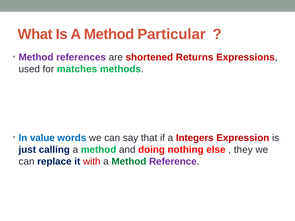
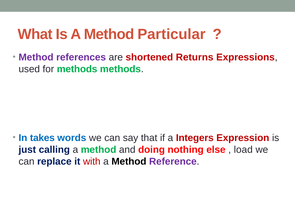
for matches: matches -> methods (77, 69)
value: value -> takes (42, 138)
they: they -> load (243, 150)
Method colour: green -> black (129, 162)
